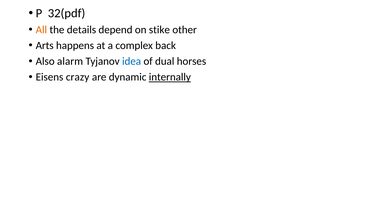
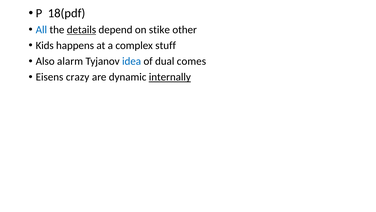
32(pdf: 32(pdf -> 18(pdf (67, 13)
All colour: orange -> blue (41, 30)
details underline: none -> present (81, 30)
Arts: Arts -> Kids (45, 45)
back: back -> stuff (166, 45)
horses: horses -> comes (191, 61)
